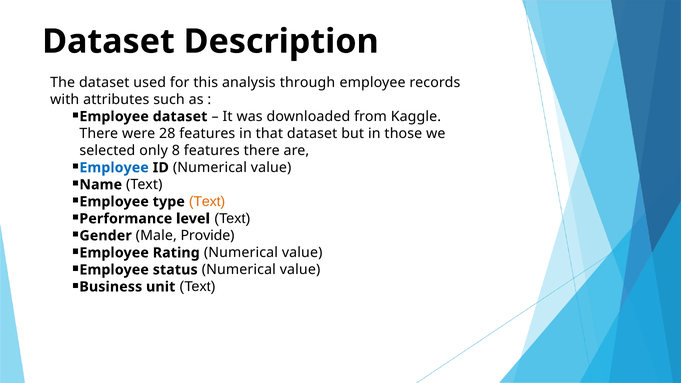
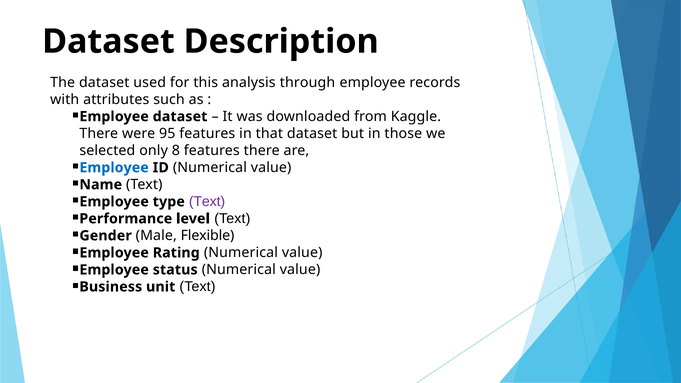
28: 28 -> 95 (167, 134)
Text colour: orange -> purple (207, 202)
Provide: Provide -> Flexible (207, 236)
